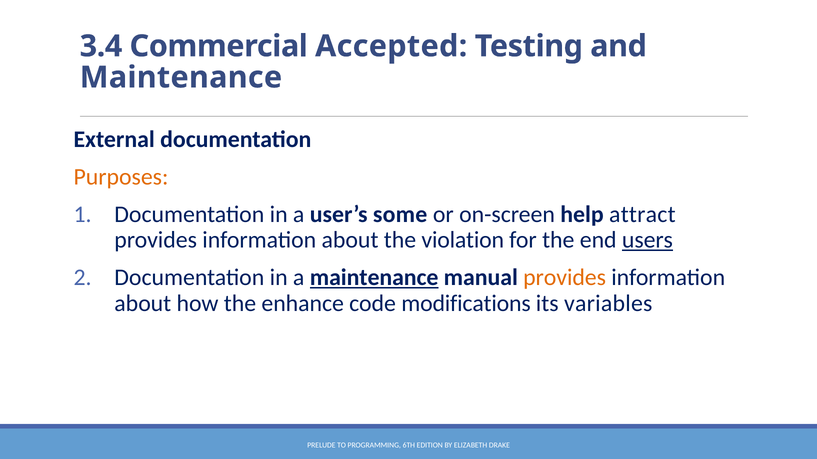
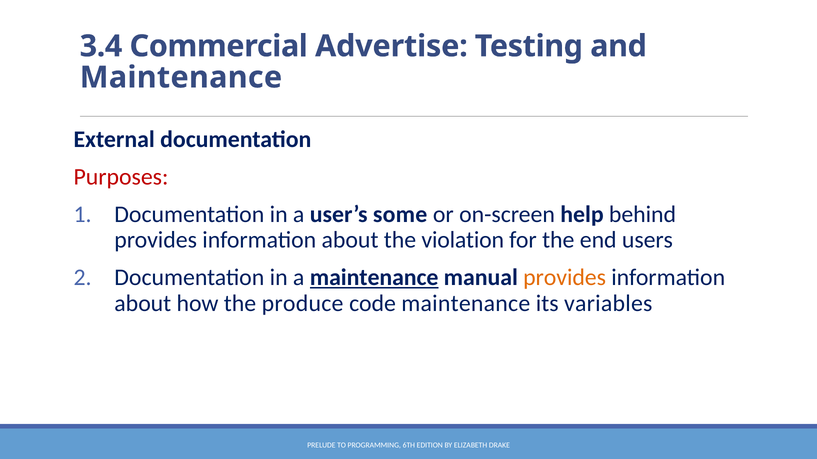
Accepted: Accepted -> Advertise (391, 46)
Purposes colour: orange -> red (121, 177)
attract: attract -> behind (643, 215)
users underline: present -> none (647, 240)
enhance: enhance -> produce (303, 304)
code modifications: modifications -> maintenance (466, 304)
